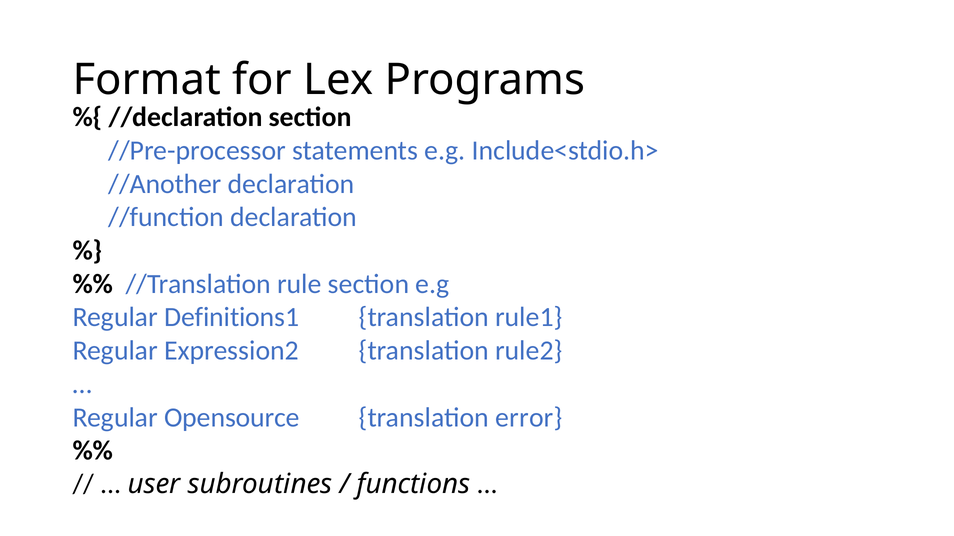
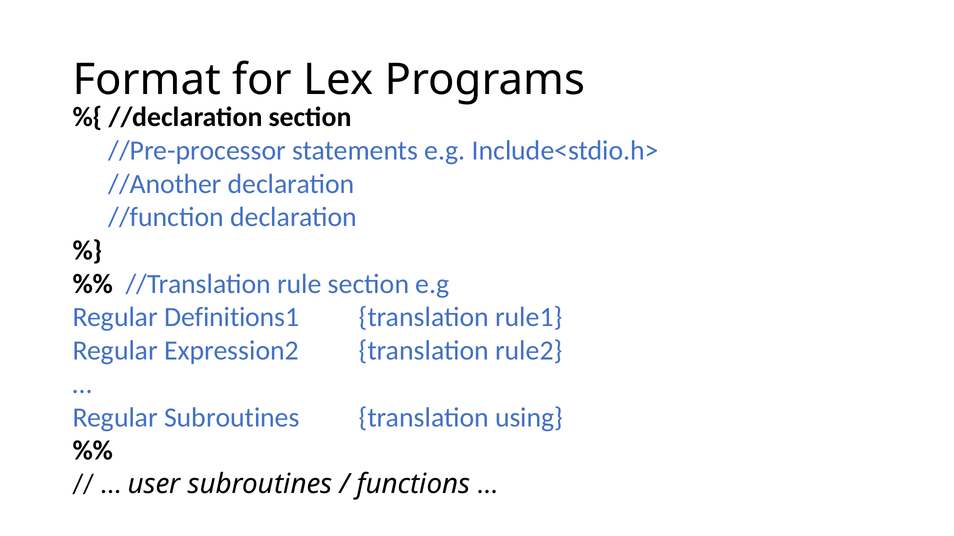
Regular Opensource: Opensource -> Subroutines (232, 418)
error: error -> using (529, 418)
